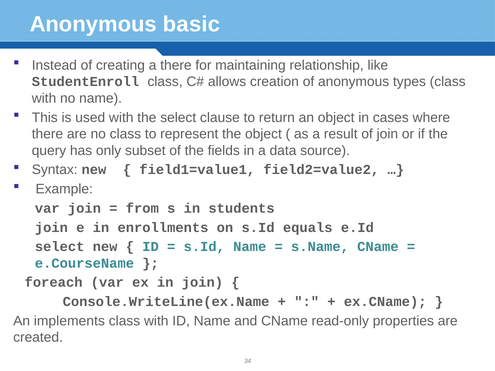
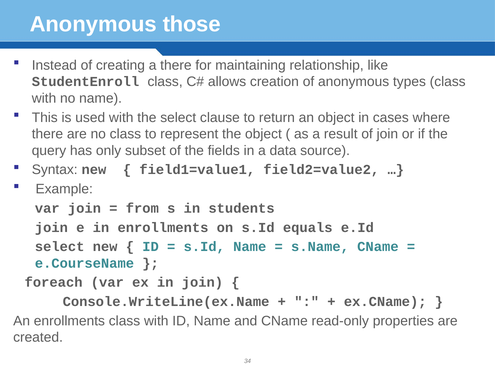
basic: basic -> those (192, 24)
An implements: implements -> enrollments (69, 321)
